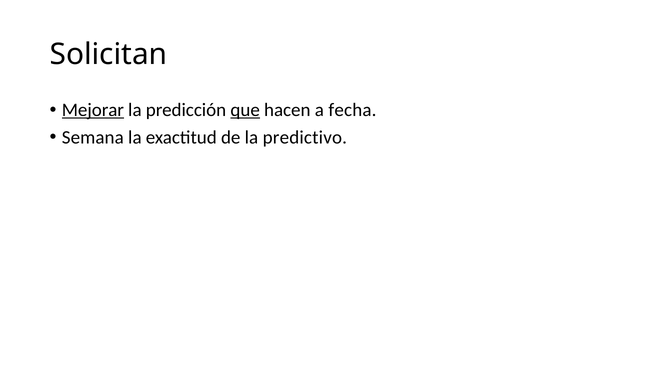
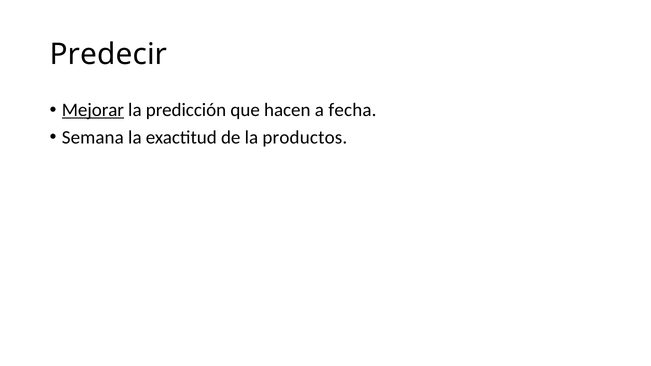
Solicitan: Solicitan -> Predecir (108, 55)
que underline: present -> none (245, 110)
predictivo: predictivo -> productos (305, 137)
